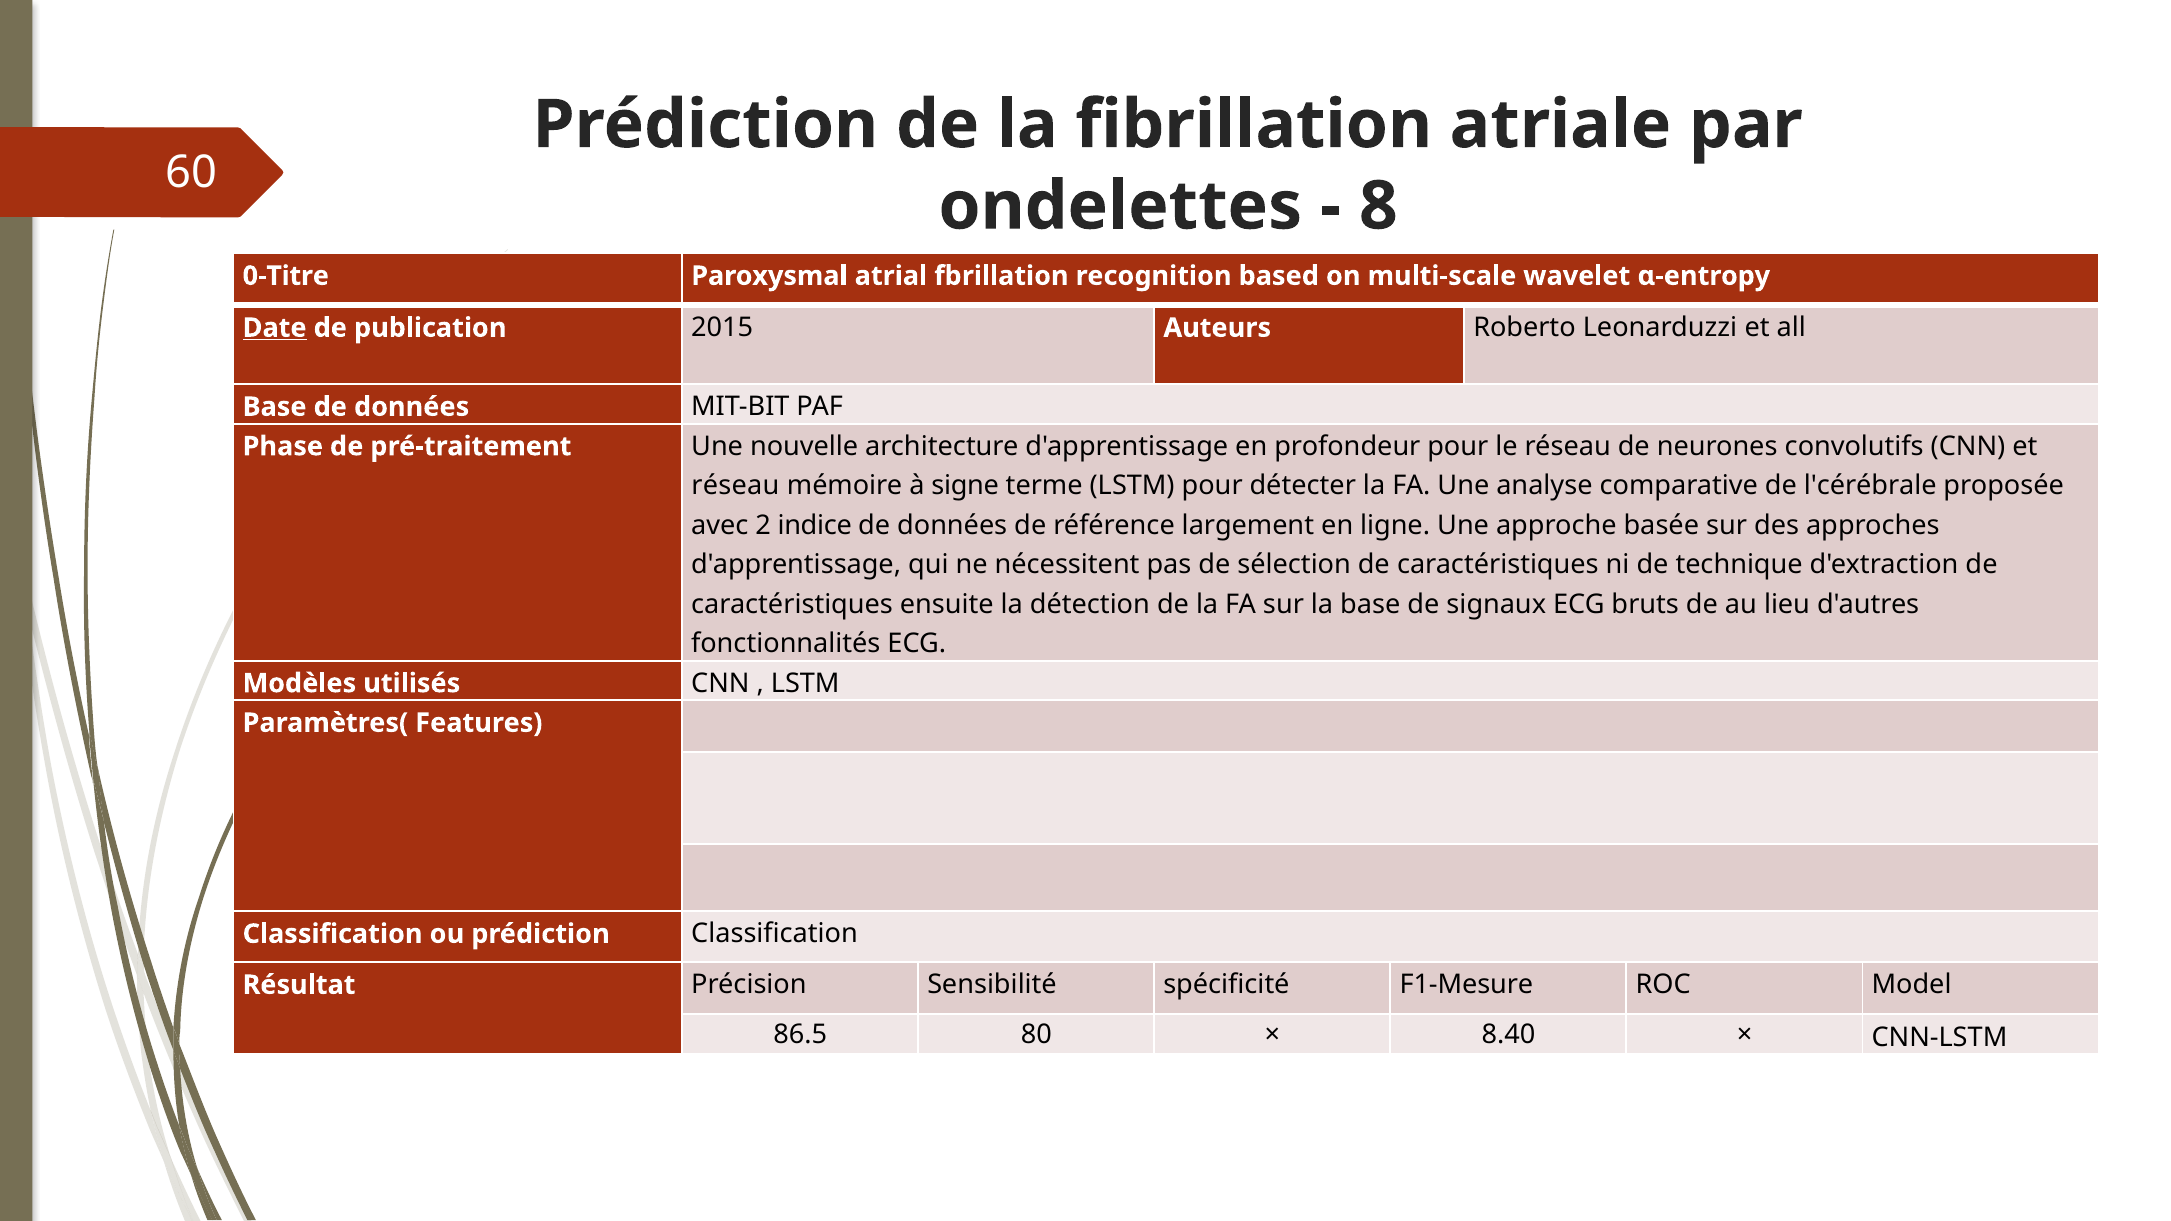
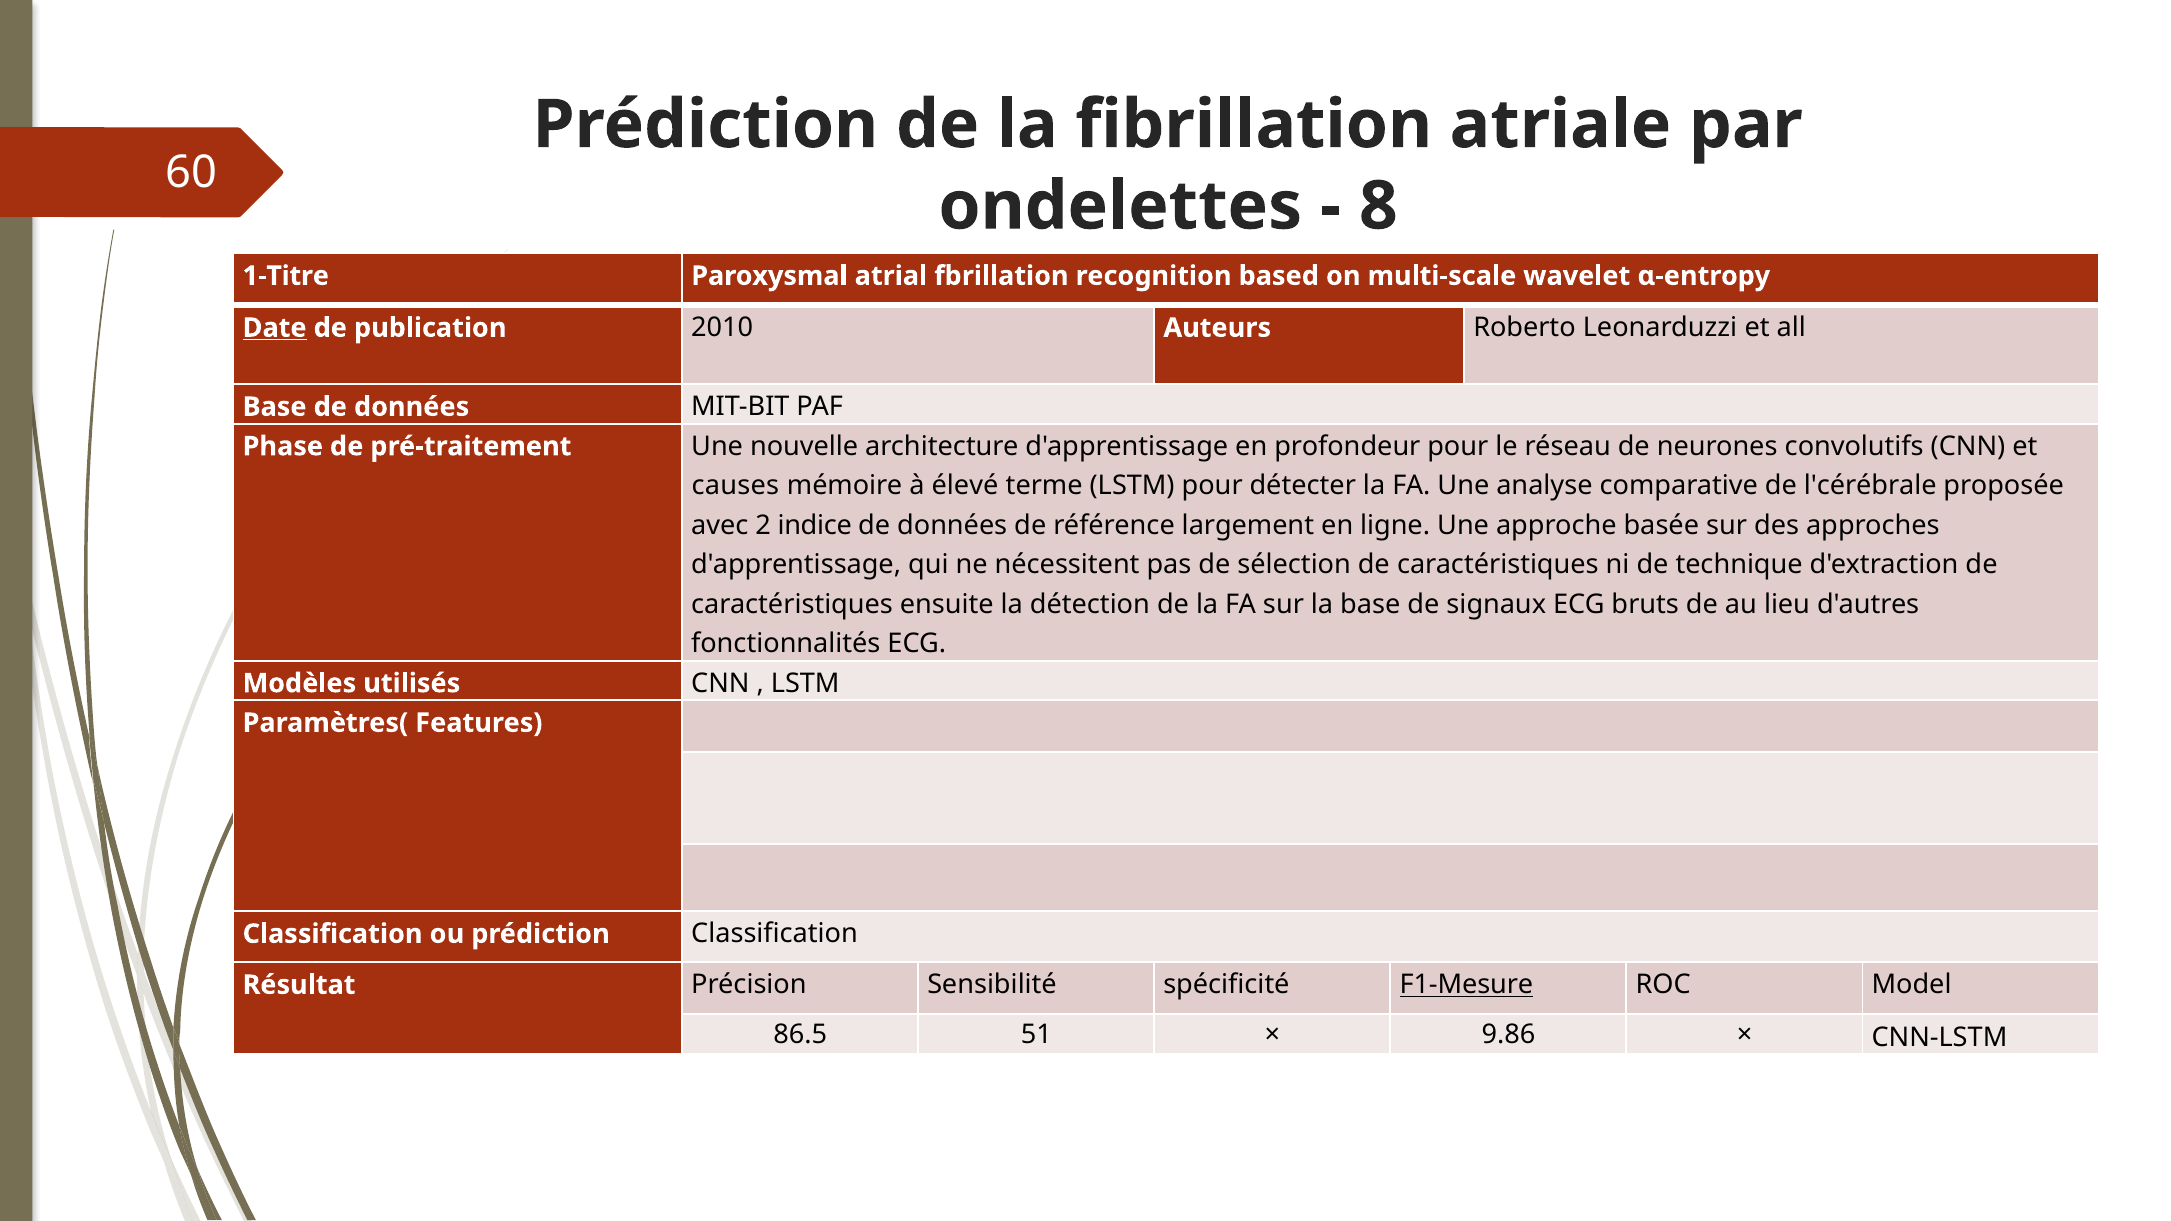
0-Titre: 0-Titre -> 1-Titre (286, 276)
2015: 2015 -> 2010 (722, 328)
réseau: réseau -> causes (735, 486)
signe: signe -> élevé (965, 486)
F1-Mesure underline: none -> present (1466, 985)
80: 80 -> 51 (1036, 1035)
8.40: 8.40 -> 9.86 (1508, 1035)
